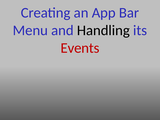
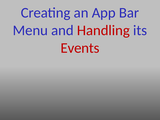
Handling colour: black -> red (103, 30)
